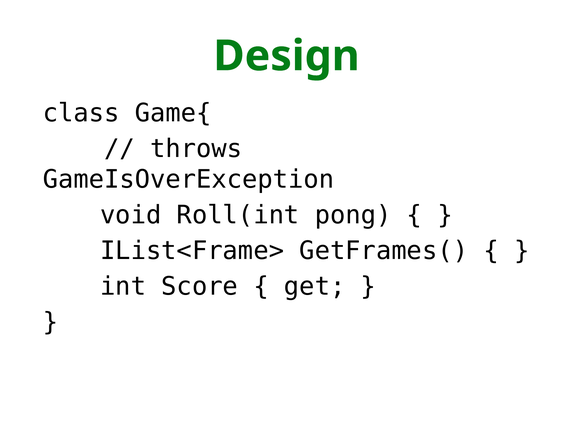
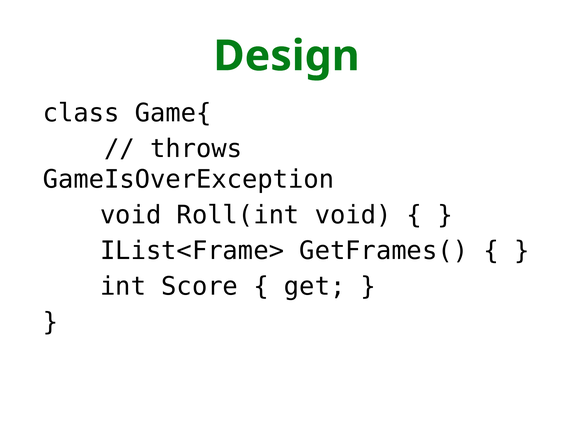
Roll(int pong: pong -> void (353, 215)
